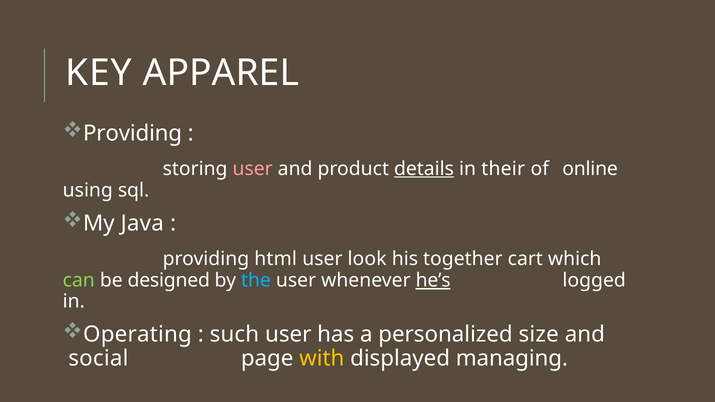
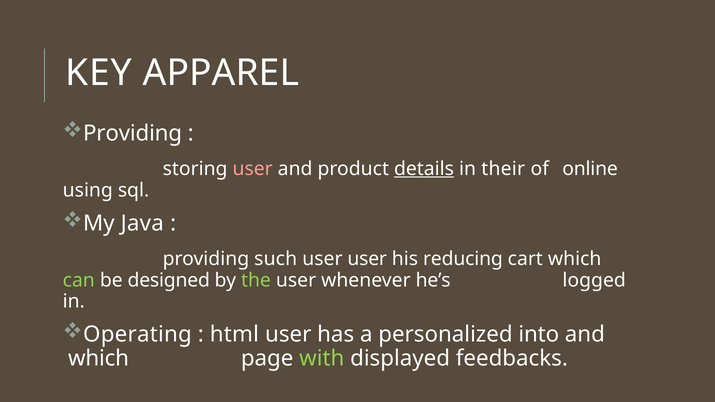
html: html -> such (276, 259)
user look: look -> user (367, 259)
together: together -> reducing (463, 259)
the colour: light blue -> light green (256, 280)
he’s underline: present -> none (433, 280)
such: such -> html (234, 334)
size: size -> into (539, 334)
social: social -> which (99, 358)
with colour: yellow -> light green (322, 358)
managing: managing -> feedbacks (512, 358)
